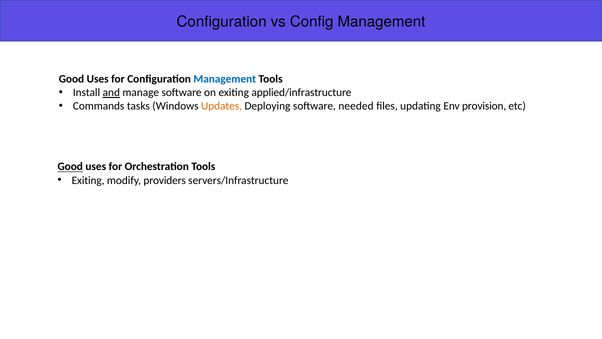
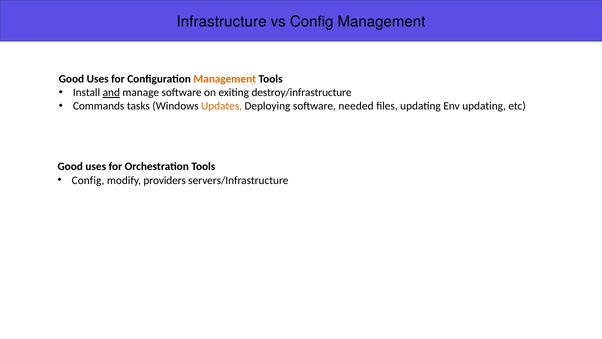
Configuration: Configuration -> Infrastructure (222, 22)
Management colour: blue -> orange (225, 79)
applied/infrastructure: applied/infrastructure -> destroy/infrastructure (302, 93)
Env provision: provision -> updating (484, 106)
Good underline: present -> none (70, 167)
Exiting: Exiting -> Config (88, 180)
